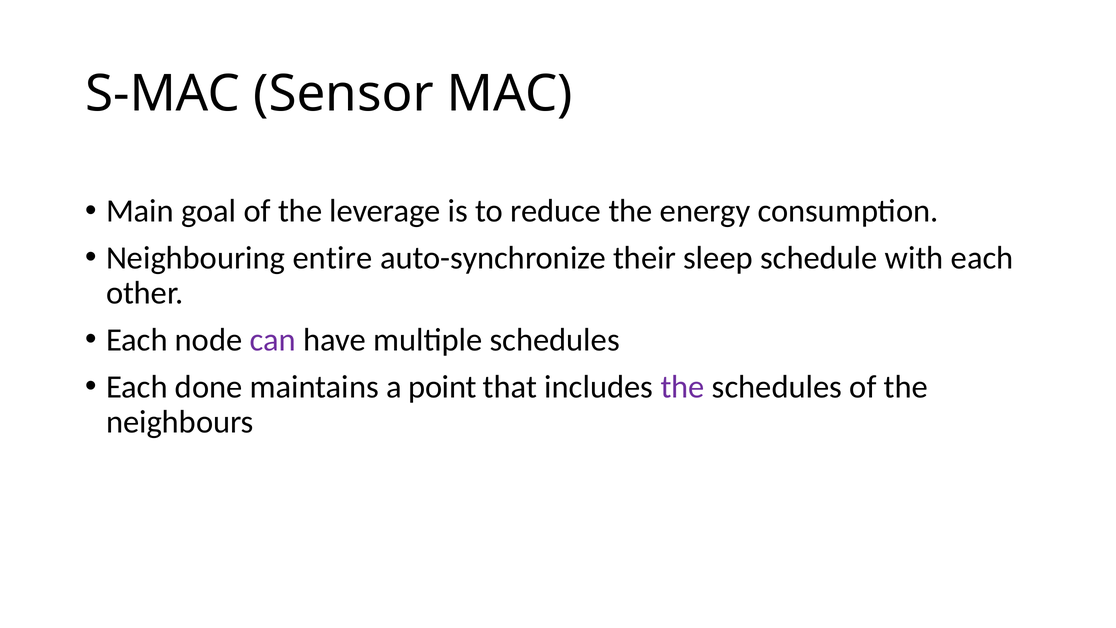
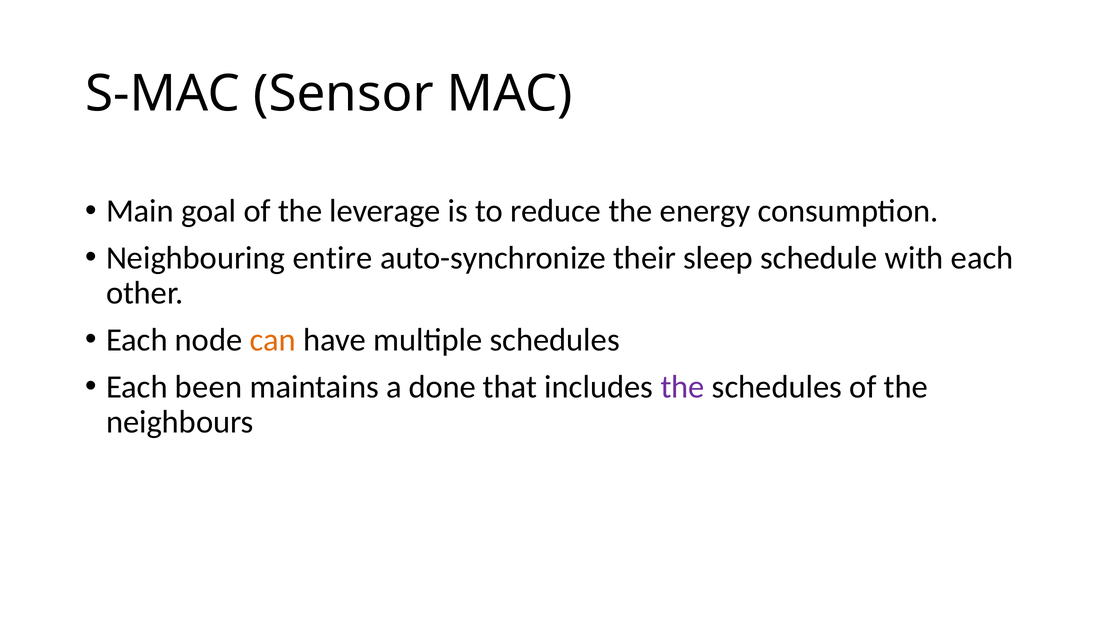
can colour: purple -> orange (273, 340)
done: done -> been (209, 387)
point: point -> done (442, 387)
